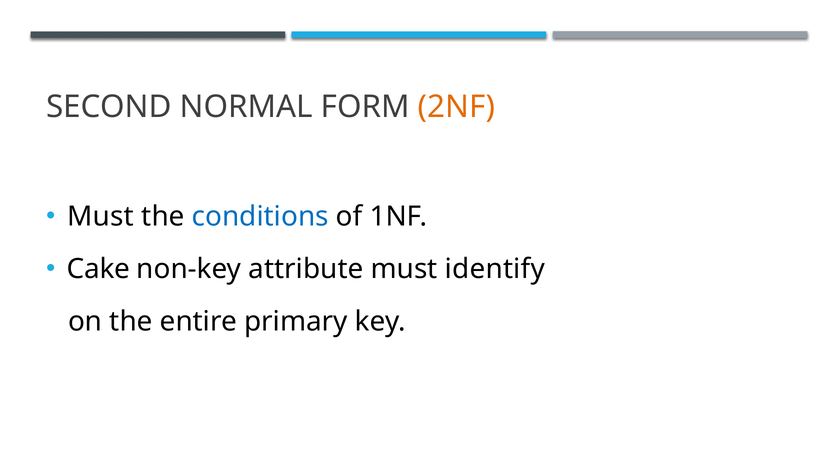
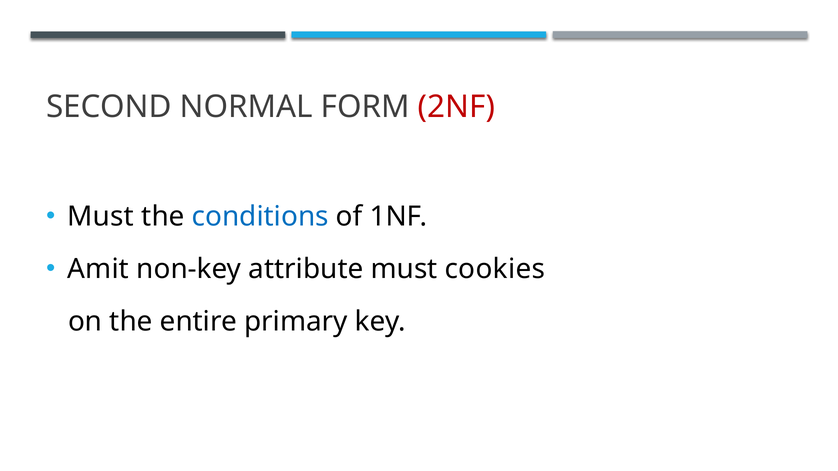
2NF colour: orange -> red (457, 107)
Cake: Cake -> Amit (98, 269)
identify: identify -> cookies (495, 269)
